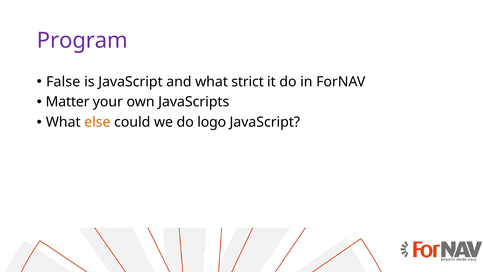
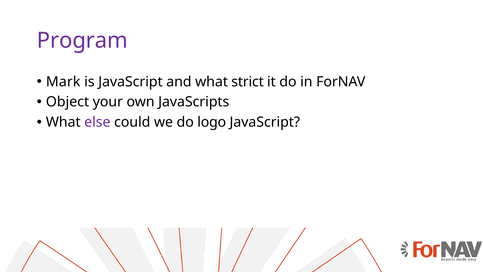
False: False -> Mark (63, 82)
Matter: Matter -> Object (67, 102)
else colour: orange -> purple (97, 122)
